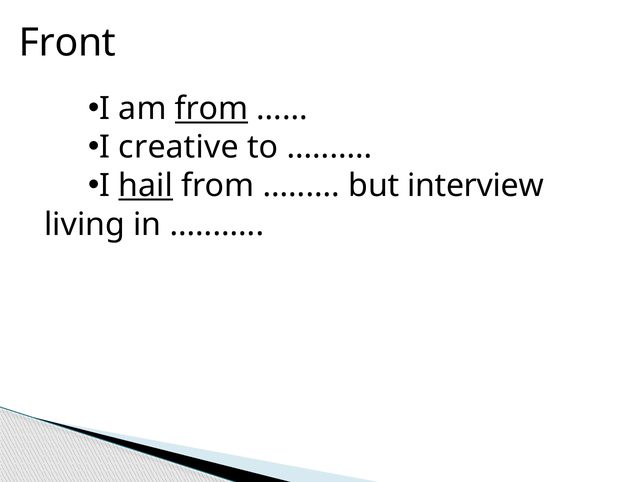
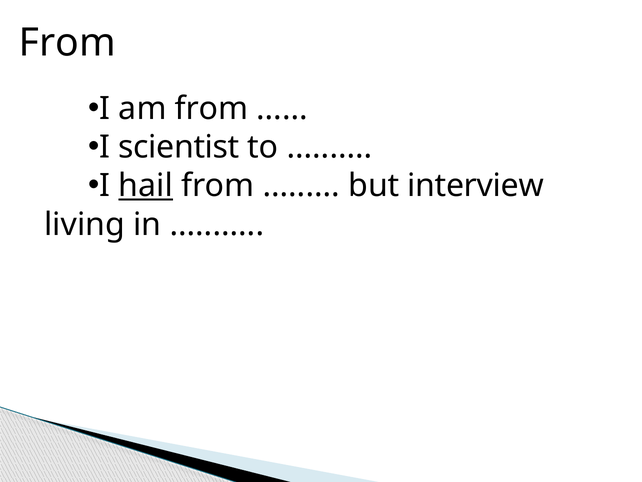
Front: Front -> From (67, 43)
from underline: present -> none (211, 109)
creative: creative -> scientist (179, 147)
